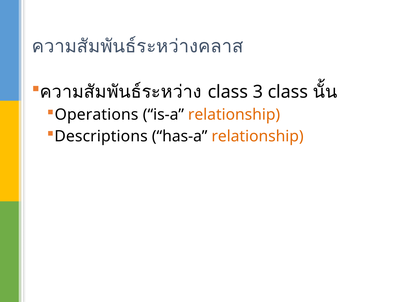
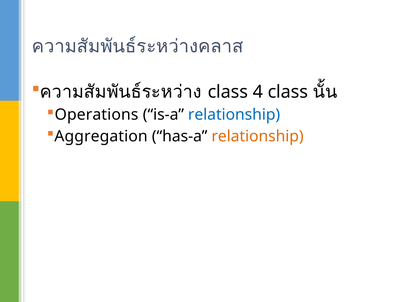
3: 3 -> 4 (258, 92)
relationship colour: orange -> blue (234, 115)
Descriptions: Descriptions -> Aggregation (101, 137)
